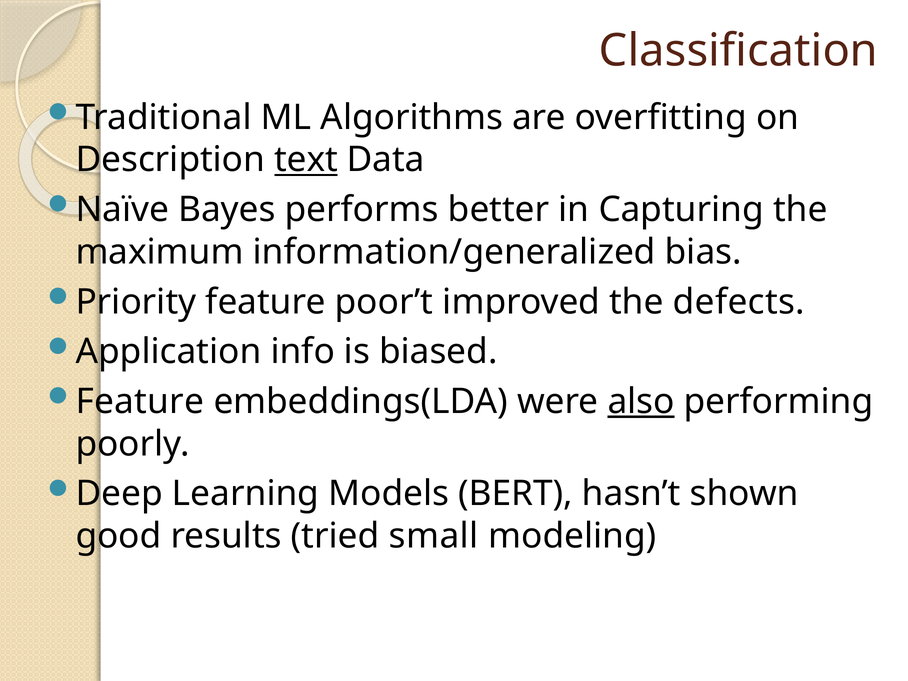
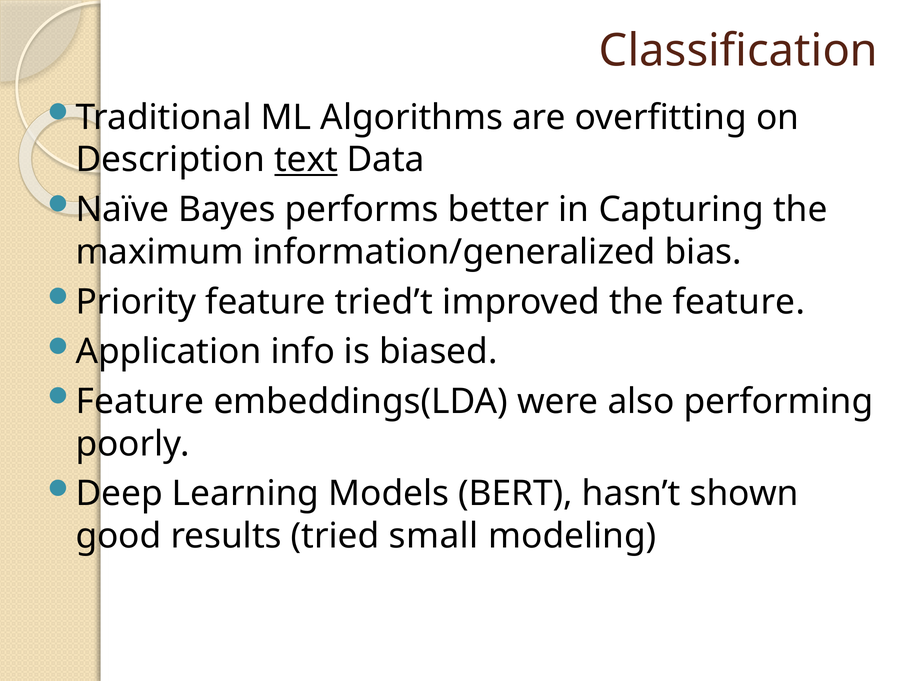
poor’t: poor’t -> tried’t (384, 302)
the defects: defects -> feature (739, 302)
also underline: present -> none (641, 402)
